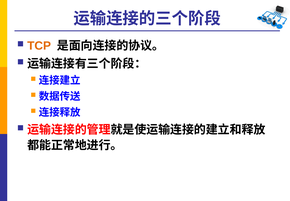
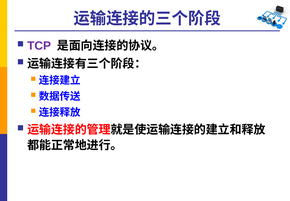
TCP colour: orange -> purple (39, 46)
